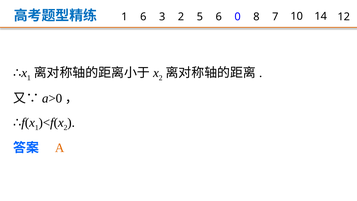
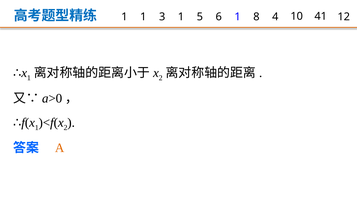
1 6: 6 -> 1 (143, 17)
3 2: 2 -> 1 (181, 17)
6 0: 0 -> 1 (238, 17)
7: 7 -> 4 (275, 17)
14: 14 -> 41 (321, 16)
